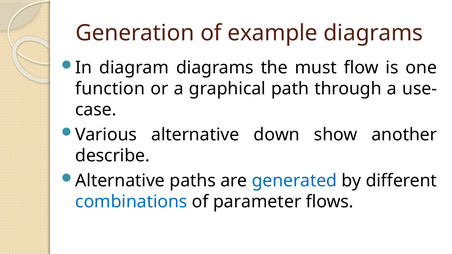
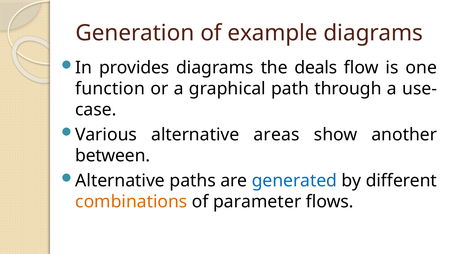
diagram: diagram -> provides (134, 68)
must: must -> deals (316, 68)
down: down -> areas (277, 135)
describe: describe -> between (113, 156)
combinations colour: blue -> orange (131, 202)
